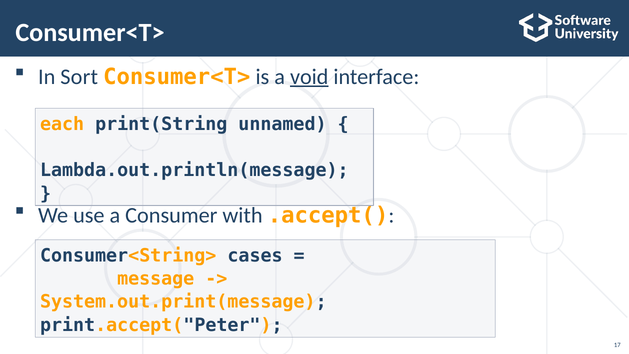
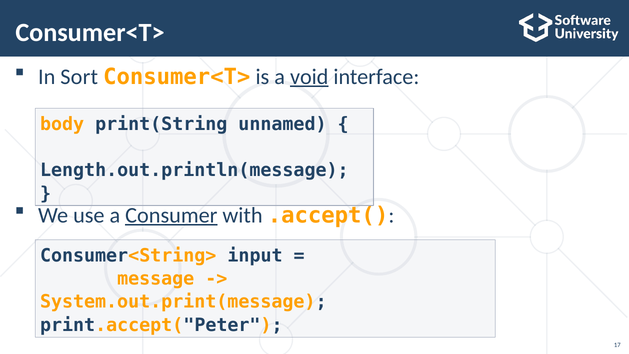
each: each -> body (62, 124)
Lambda.out.println(message: Lambda.out.println(message -> Length.out.println(message (194, 170)
Consumer underline: none -> present (171, 215)
cases: cases -> input (255, 256)
